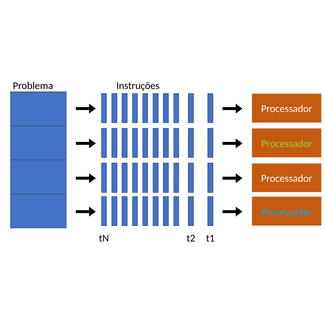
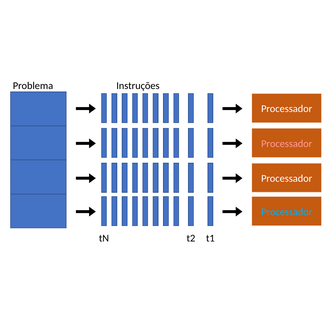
Processador colour: light green -> pink (287, 143)
